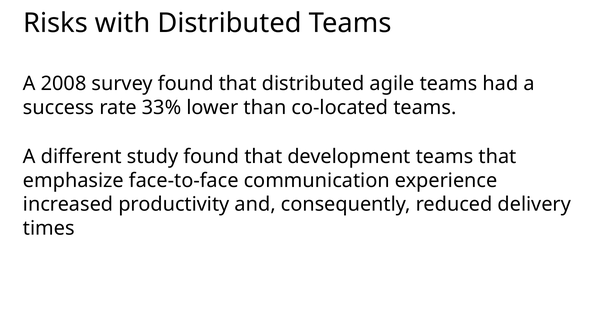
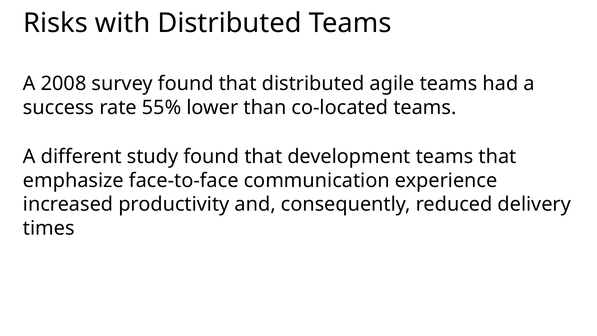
33%: 33% -> 55% (162, 107)
